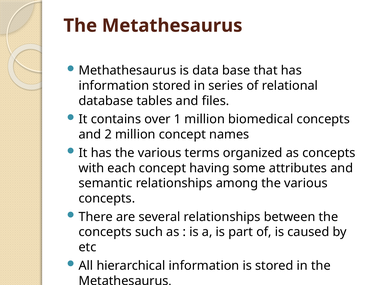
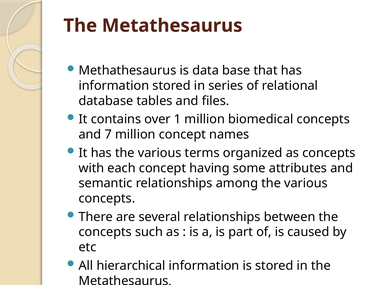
2: 2 -> 7 (108, 135)
